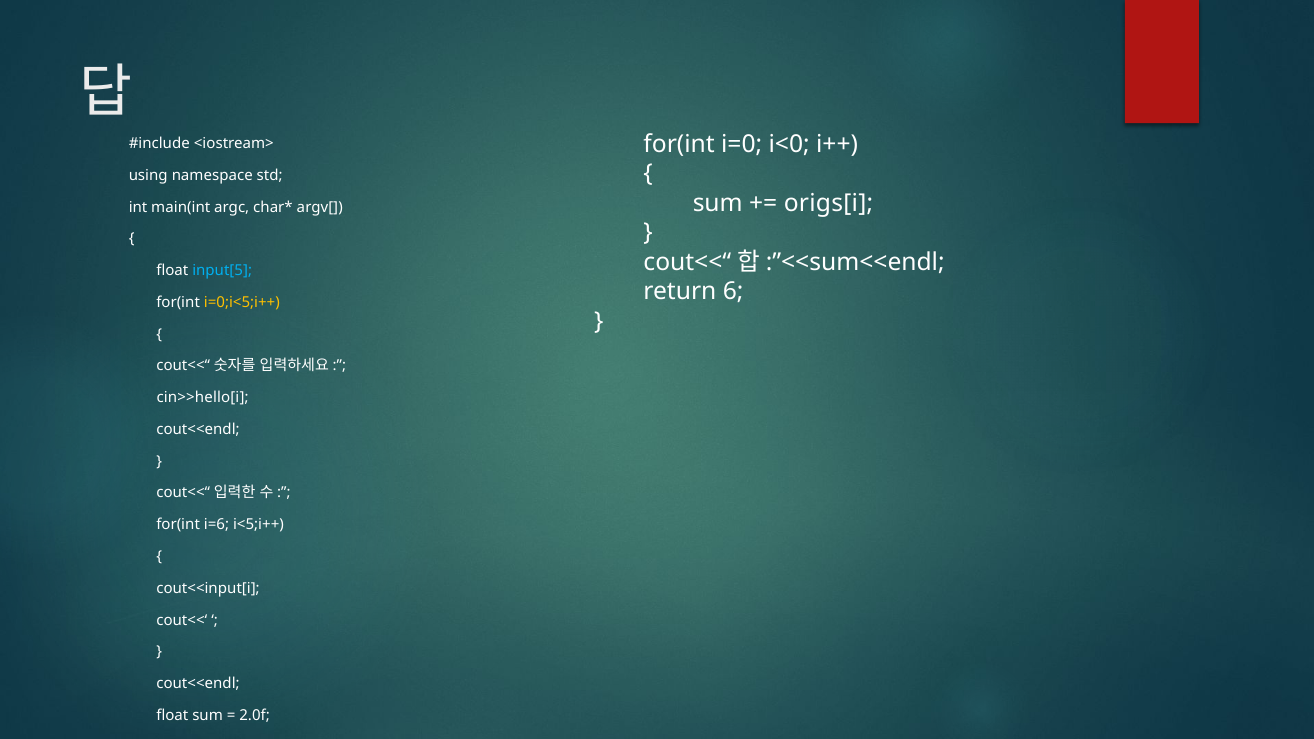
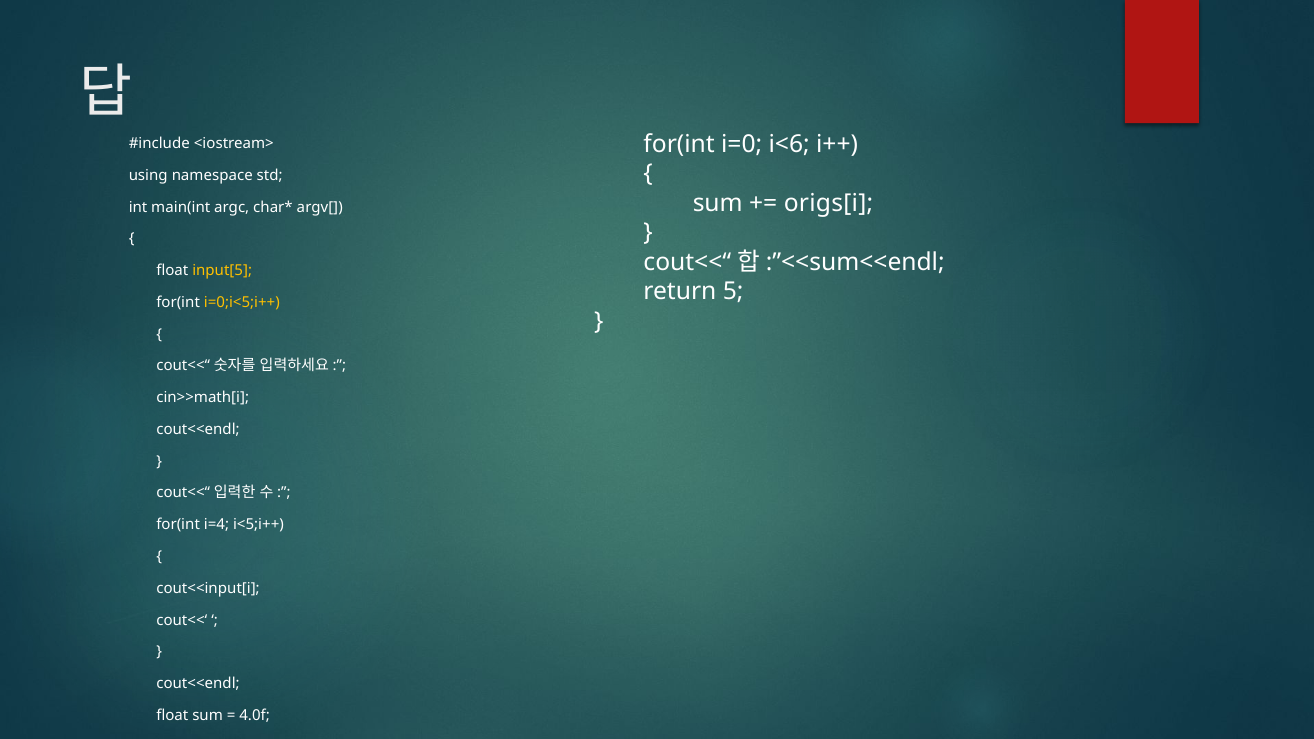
i<0: i<0 -> i<6 (789, 144)
input[5 colour: light blue -> yellow (222, 271)
6: 6 -> 5 (733, 292)
cin>>hello[i: cin>>hello[i -> cin>>math[i (203, 398)
i=6: i=6 -> i=4 (216, 525)
2.0f: 2.0f -> 4.0f (255, 715)
